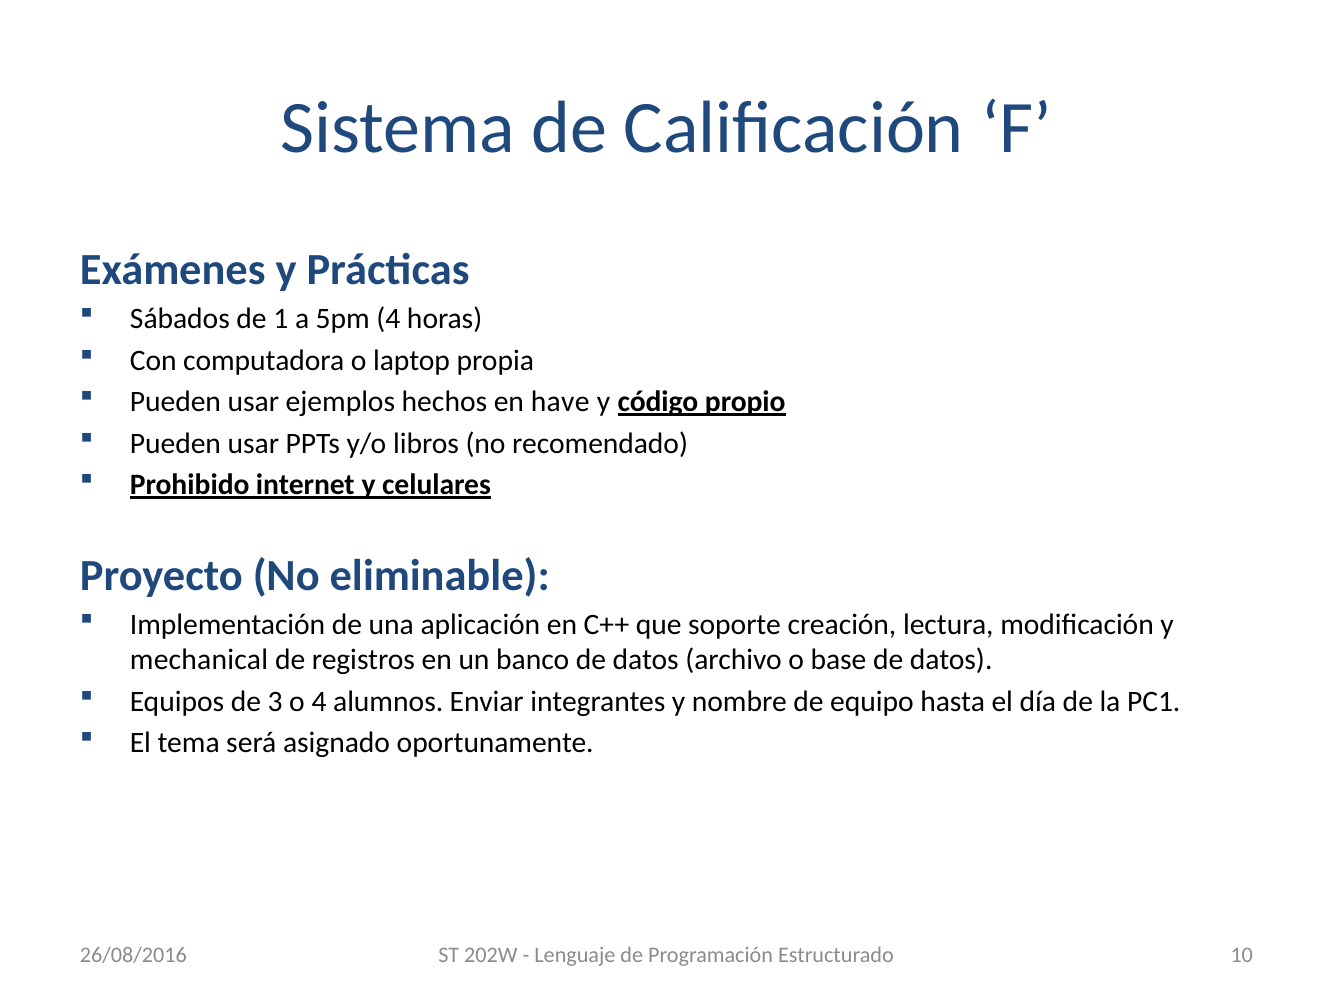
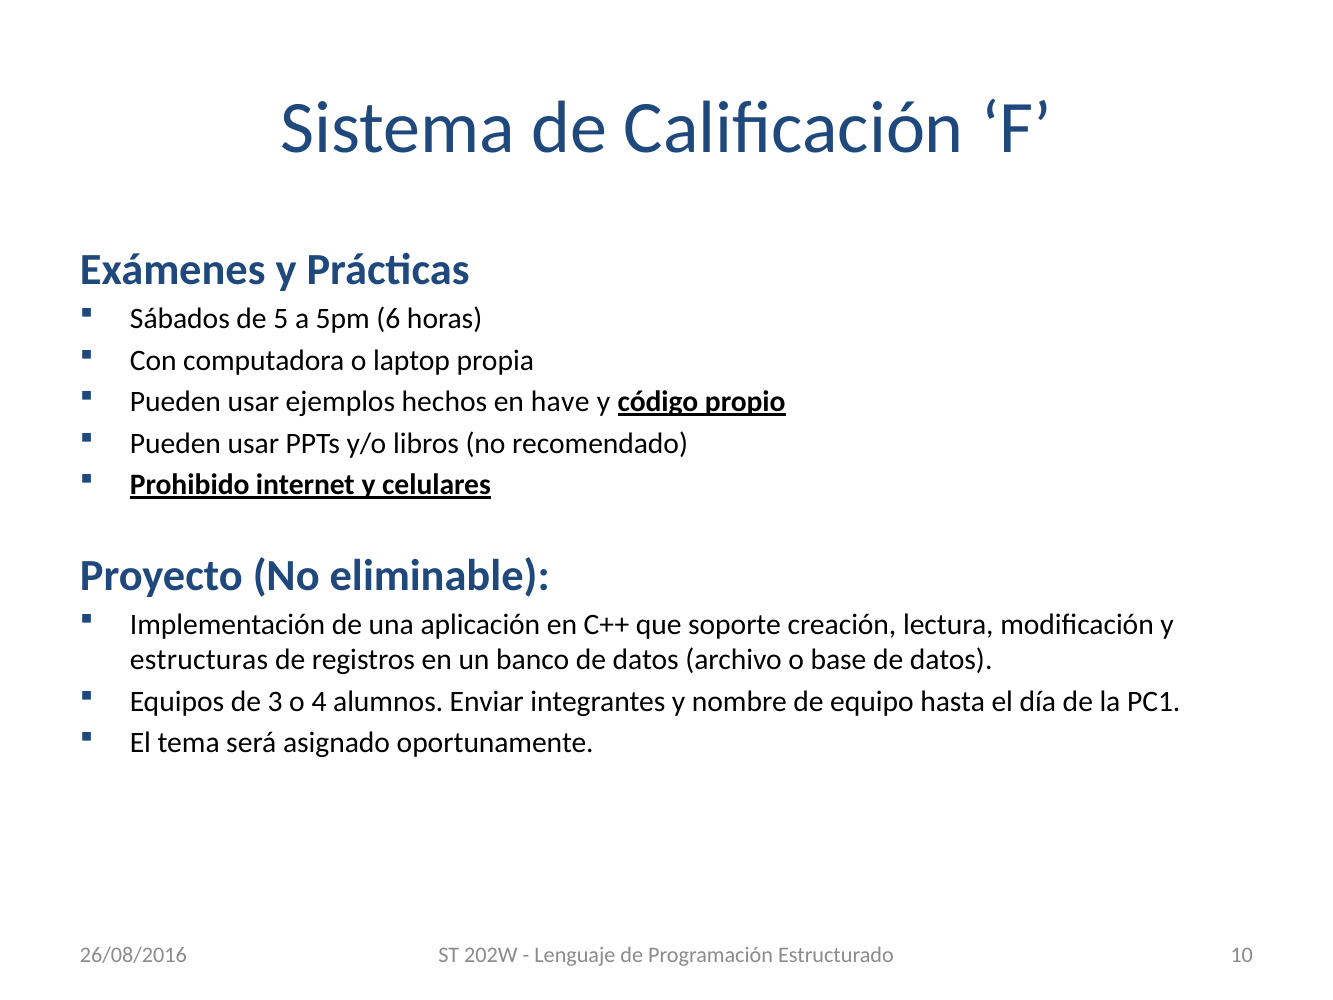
1: 1 -> 5 (281, 319)
5pm 4: 4 -> 6 (388, 319)
mechanical: mechanical -> estructuras (199, 660)
